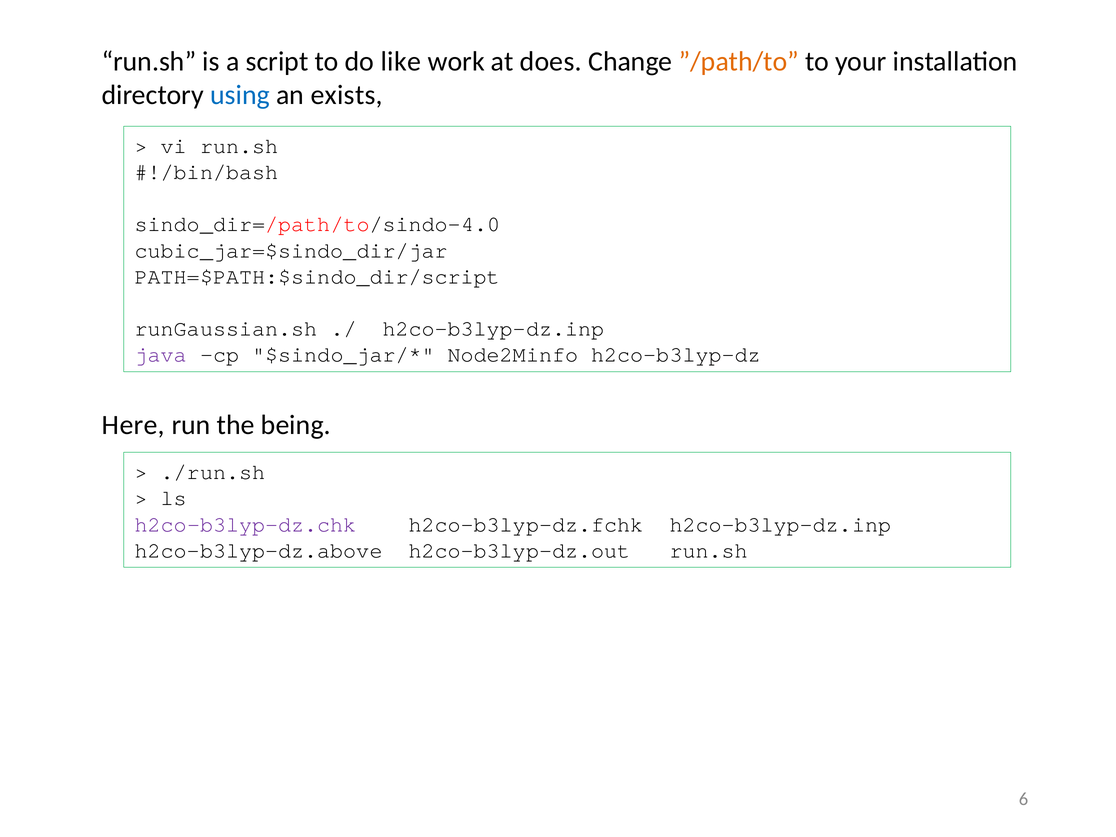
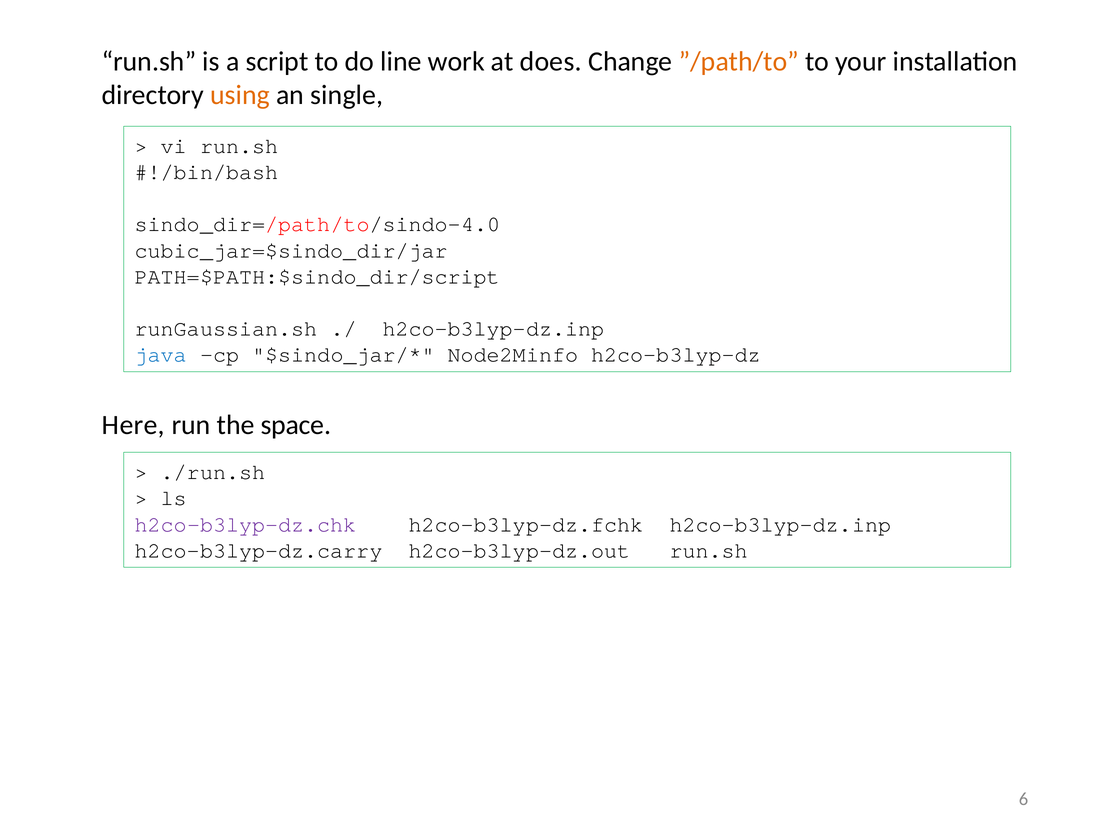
like: like -> line (401, 61)
using colour: blue -> orange (240, 95)
exists: exists -> single (347, 95)
java colour: purple -> blue (161, 355)
being: being -> space (296, 425)
h2co-b3lyp-dz.above: h2co-b3lyp-dz.above -> h2co-b3lyp-dz.carry (259, 550)
